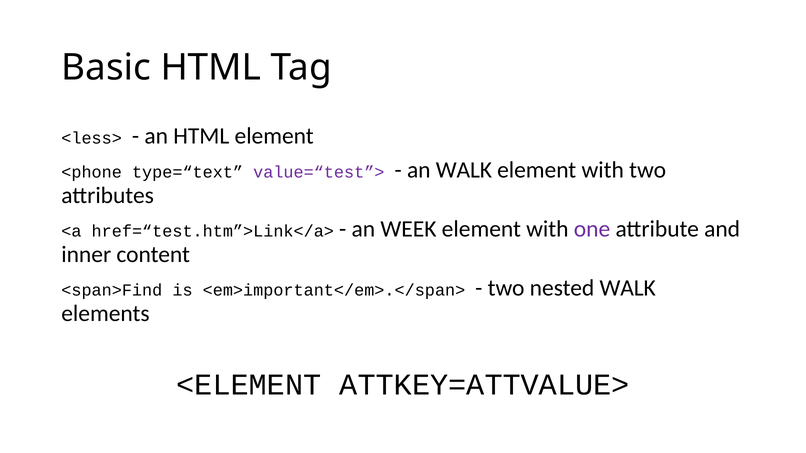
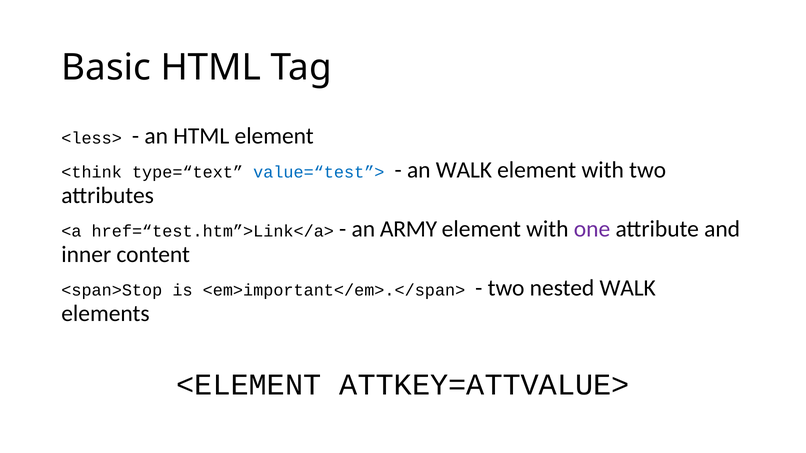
<phone: <phone -> <think (92, 172)
value=“test”> colour: purple -> blue (319, 172)
WEEK: WEEK -> ARMY (409, 229)
<span>Find: <span>Find -> <span>Stop (112, 291)
